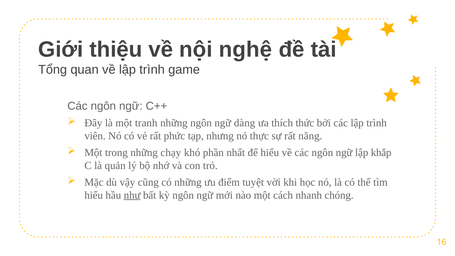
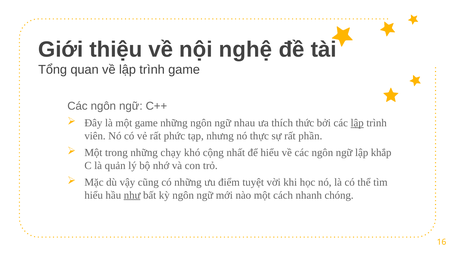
một tranh: tranh -> game (146, 123)
dàng: dàng -> nhau (245, 123)
lập underline: none -> present (357, 123)
năng: năng -> phần (310, 136)
phần: phần -> cộng (213, 153)
